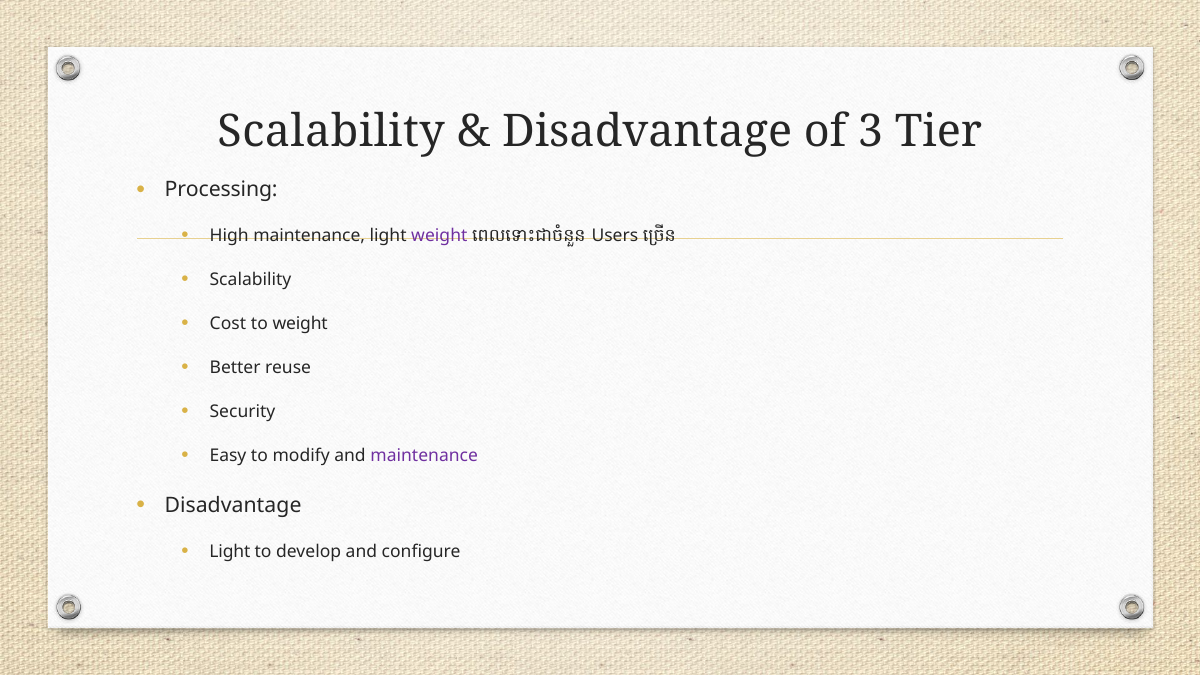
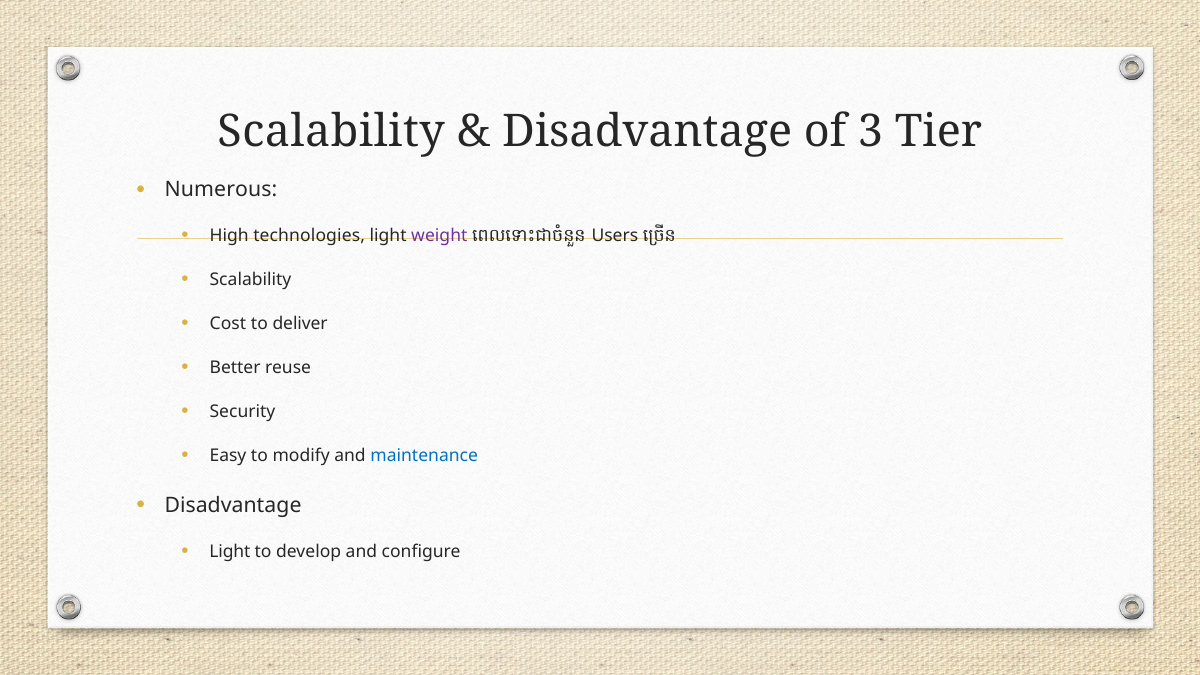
Processing: Processing -> Numerous (221, 190)
High maintenance: maintenance -> technologies (309, 236)
to weight: weight -> deliver (300, 324)
maintenance colour: purple -> blue (424, 456)
